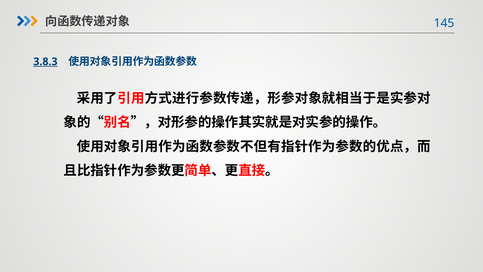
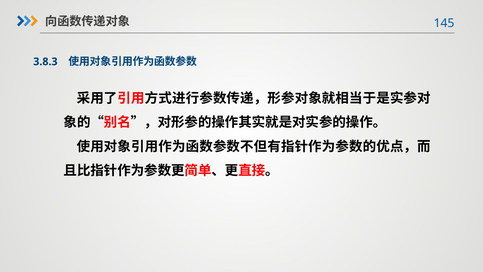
3.8.3 underline: present -> none (45, 62)
